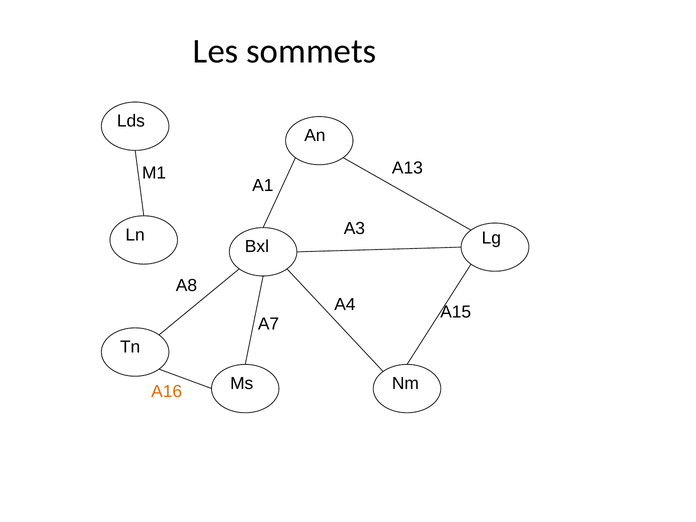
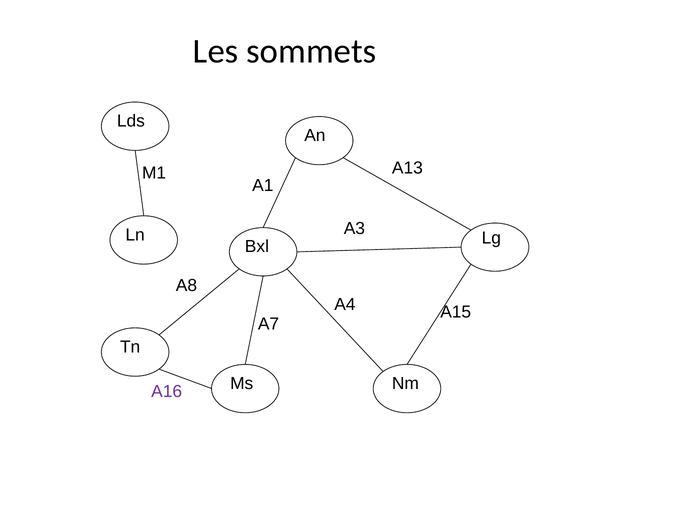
A16 colour: orange -> purple (167, 391)
